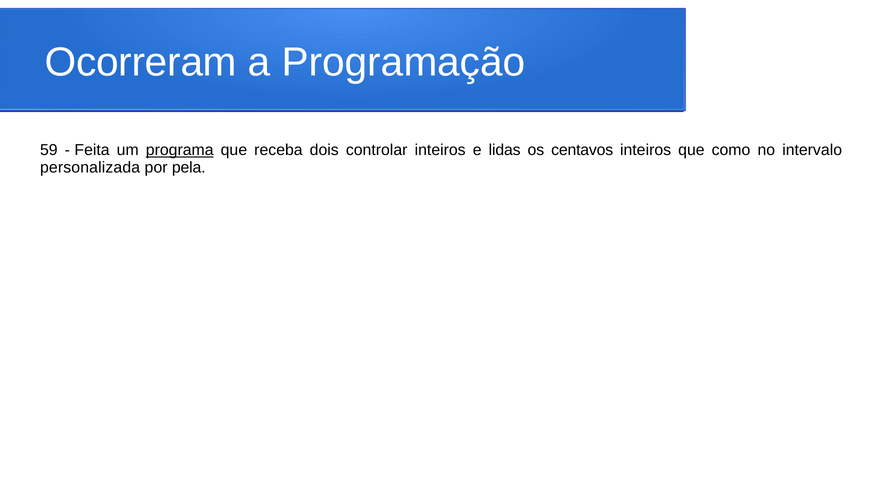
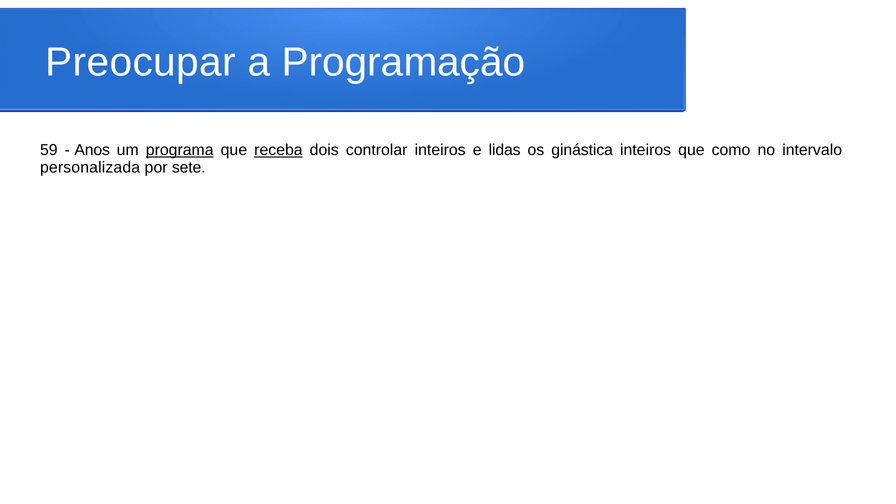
Ocorreram: Ocorreram -> Preocupar (140, 62)
Feita: Feita -> Anos (92, 150)
receba underline: none -> present (278, 150)
centavos: centavos -> ginástica (582, 150)
pela: pela -> sete (189, 168)
